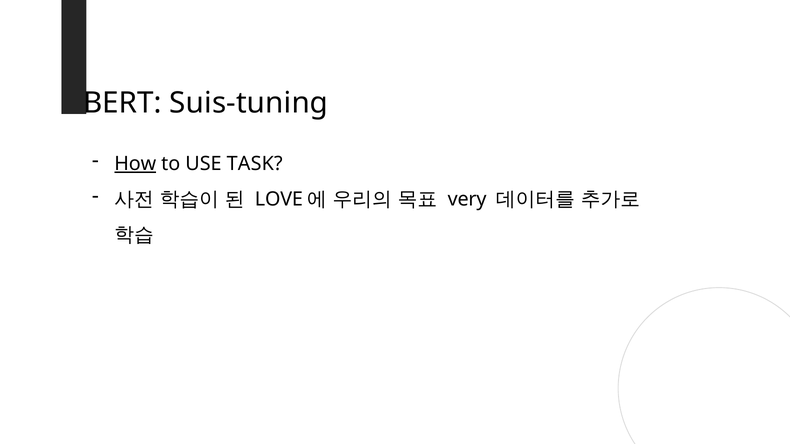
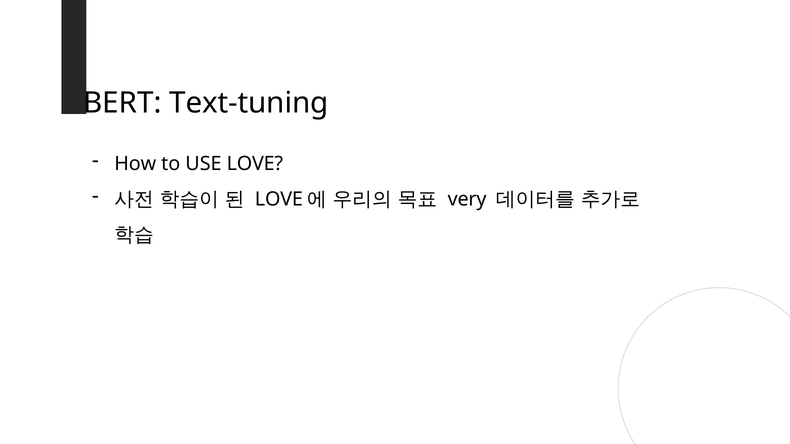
Suis-tuning: Suis-tuning -> Text-tuning (249, 103)
How underline: present -> none (135, 164)
USE TASK: TASK -> LOVE (255, 164)
